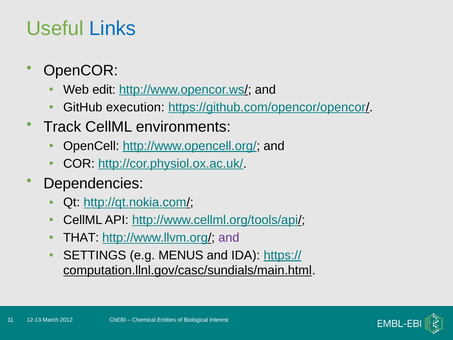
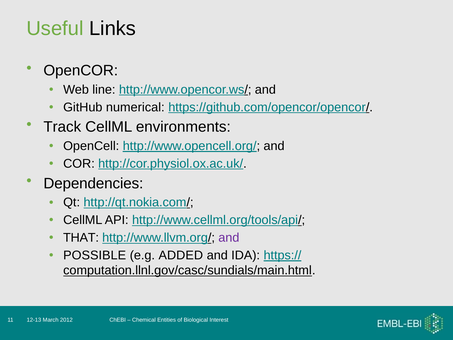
Links colour: blue -> black (113, 29)
edit: edit -> line (104, 89)
execution: execution -> numerical (135, 107)
SETTINGS: SETTINGS -> POSSIBLE (95, 255)
MENUS: MENUS -> ADDED (181, 255)
